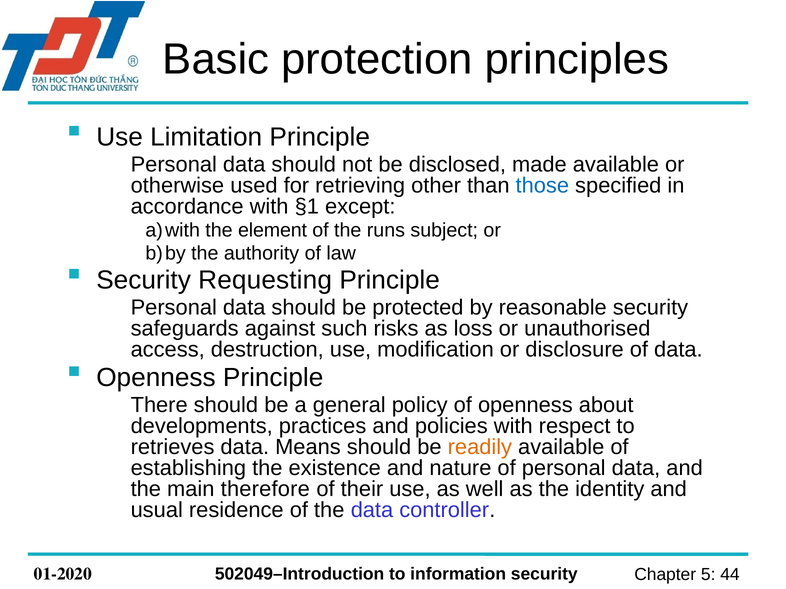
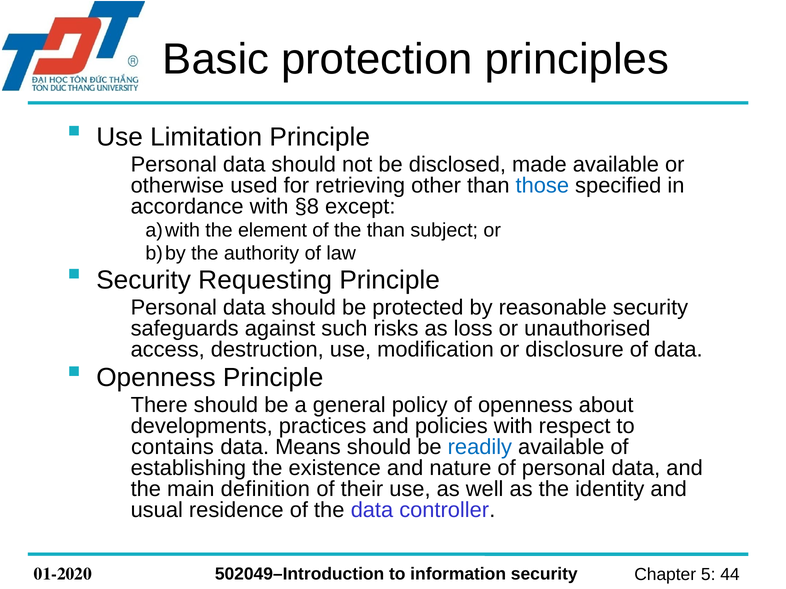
§1: §1 -> §8 (307, 207)
the runs: runs -> than (386, 231)
retrieves: retrieves -> contains (172, 448)
readily colour: orange -> blue (480, 448)
therefore: therefore -> definition (265, 490)
